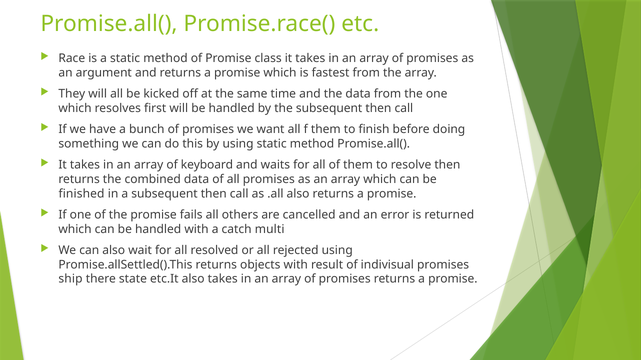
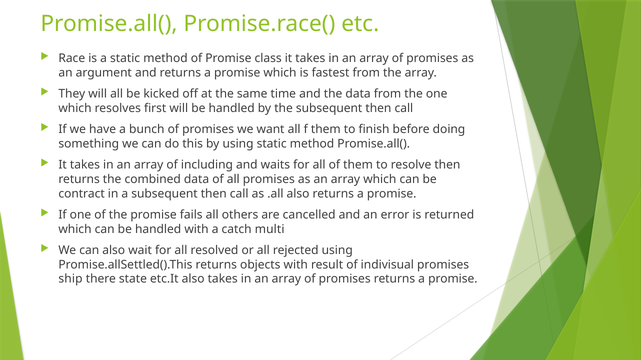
keyboard: keyboard -> including (207, 165)
finished: finished -> contract (82, 194)
